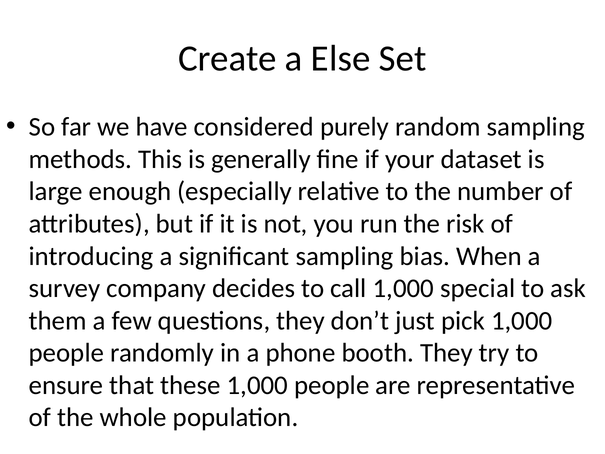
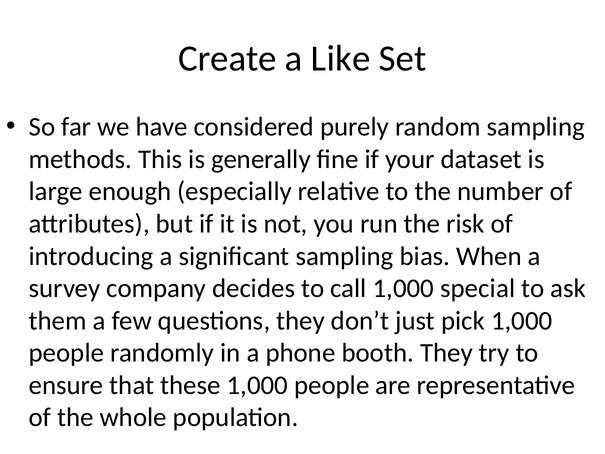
Else: Else -> Like (341, 59)
